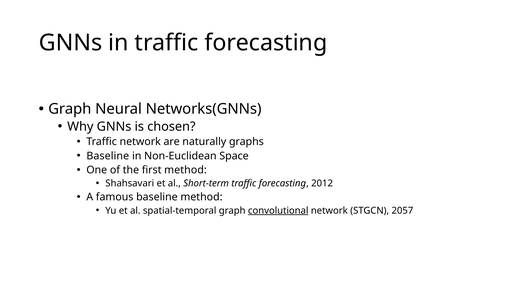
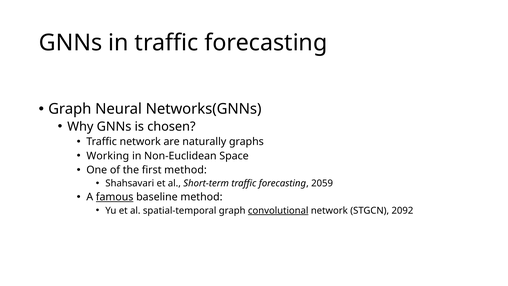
Baseline: Baseline -> Working (108, 156)
2012: 2012 -> 2059 (322, 183)
famous underline: none -> present (115, 197)
2057: 2057 -> 2092 (402, 210)
